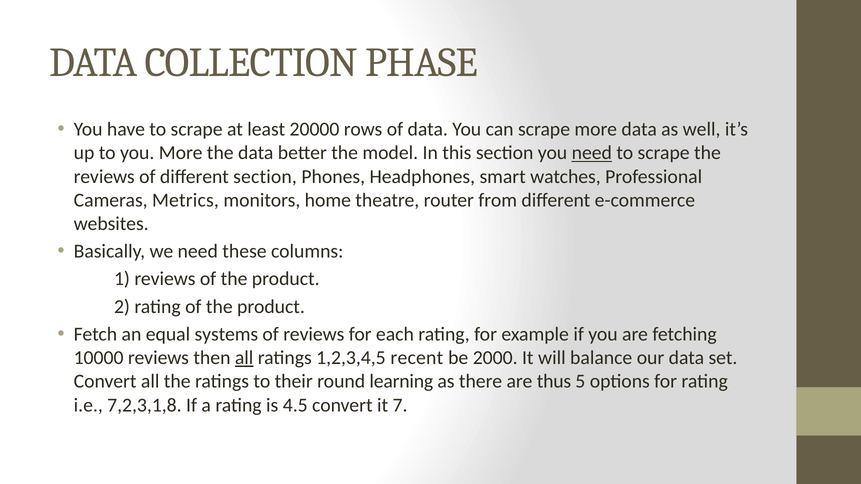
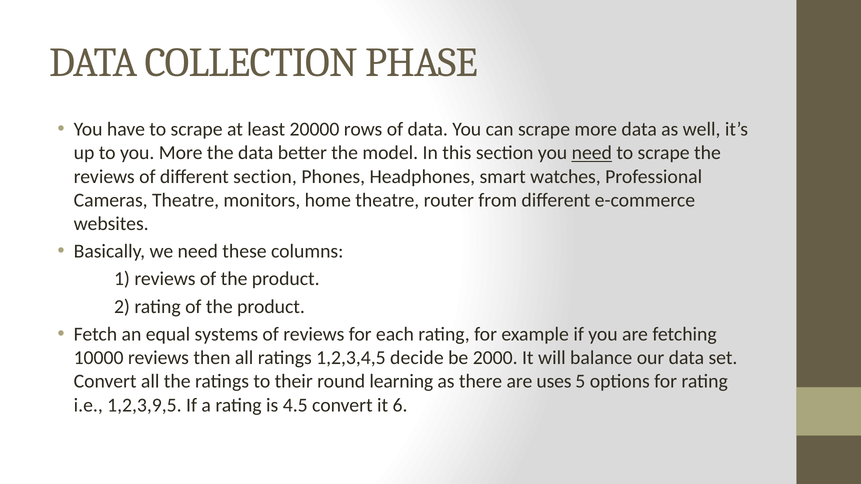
Cameras Metrics: Metrics -> Theatre (186, 200)
all underline: present -> none (244, 358)
recent: recent -> decide (417, 358)
thus: thus -> uses (554, 382)
7,2,3,1,8: 7,2,3,1,8 -> 1,2,3,9,5 (144, 405)
7: 7 -> 6 (400, 405)
